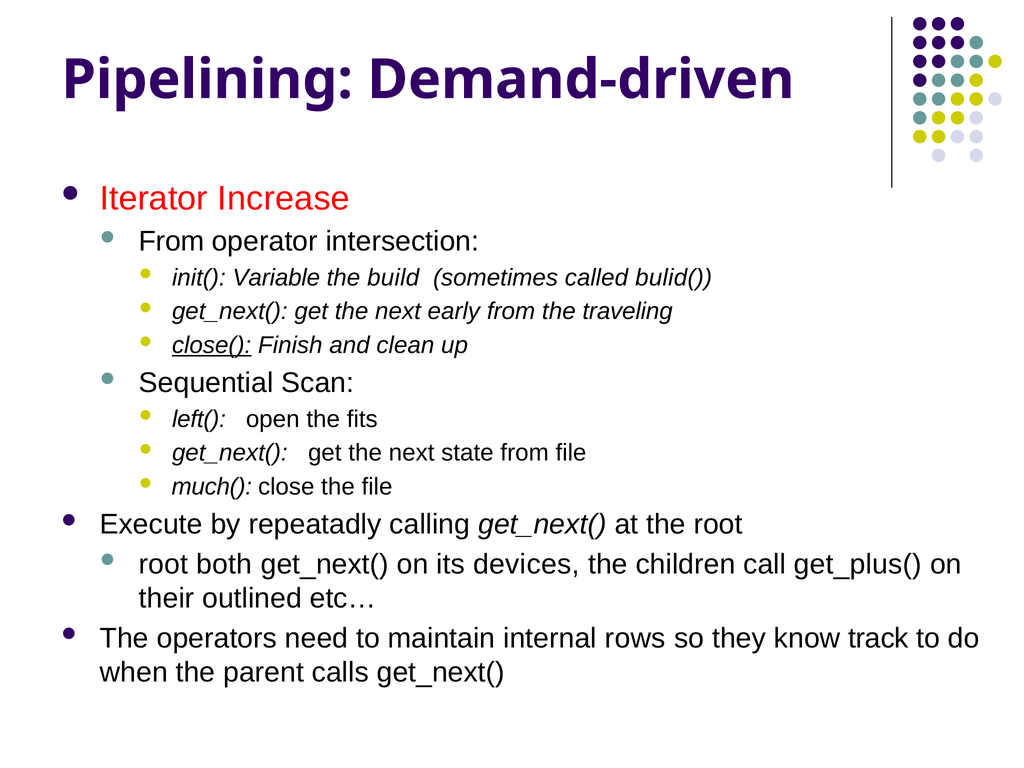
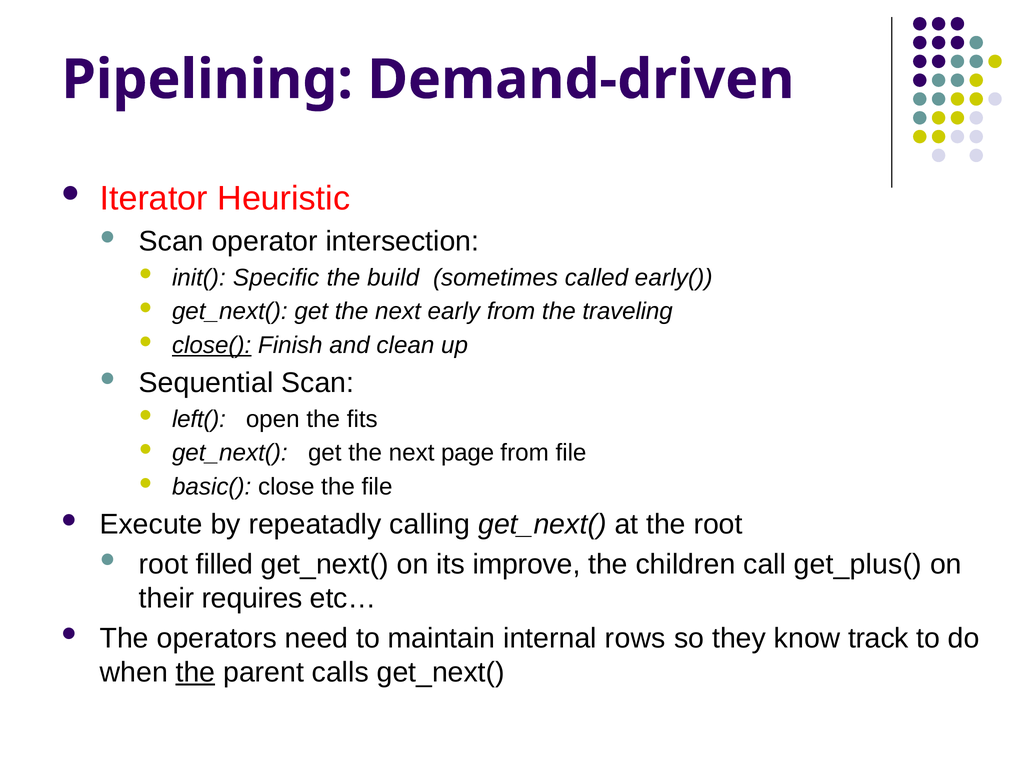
Increase: Increase -> Heuristic (284, 199)
From: From -> Scan (171, 241)
Variable: Variable -> Specific (276, 278)
bulid(: bulid( -> early( (674, 278)
state: state -> page (468, 453)
much(: much( -> basic( (212, 487)
both: both -> filled (224, 564)
devices: devices -> improve (527, 564)
outlined: outlined -> requires (252, 598)
the underline: none -> present (196, 672)
